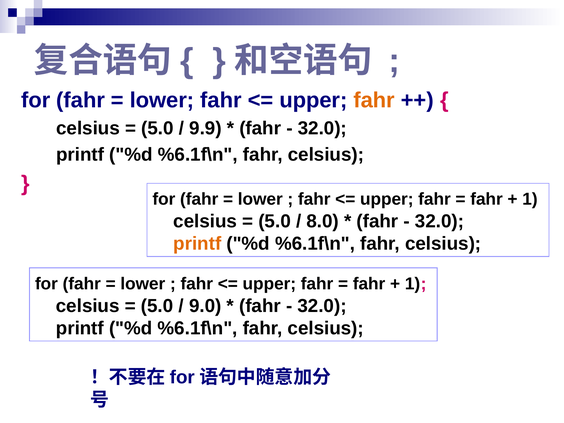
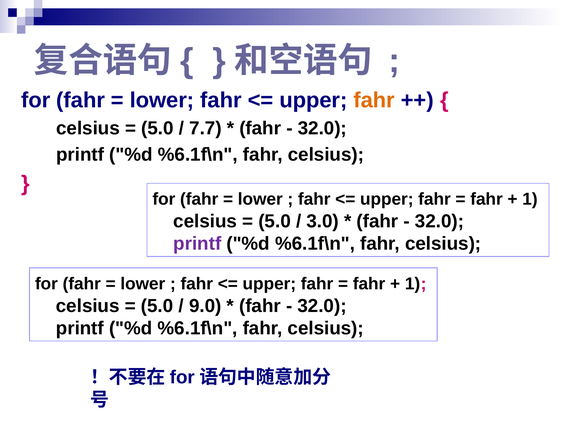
9.9: 9.9 -> 7.7 (205, 128)
8.0: 8.0 -> 3.0 (323, 221)
printf colour: orange -> purple (197, 244)
